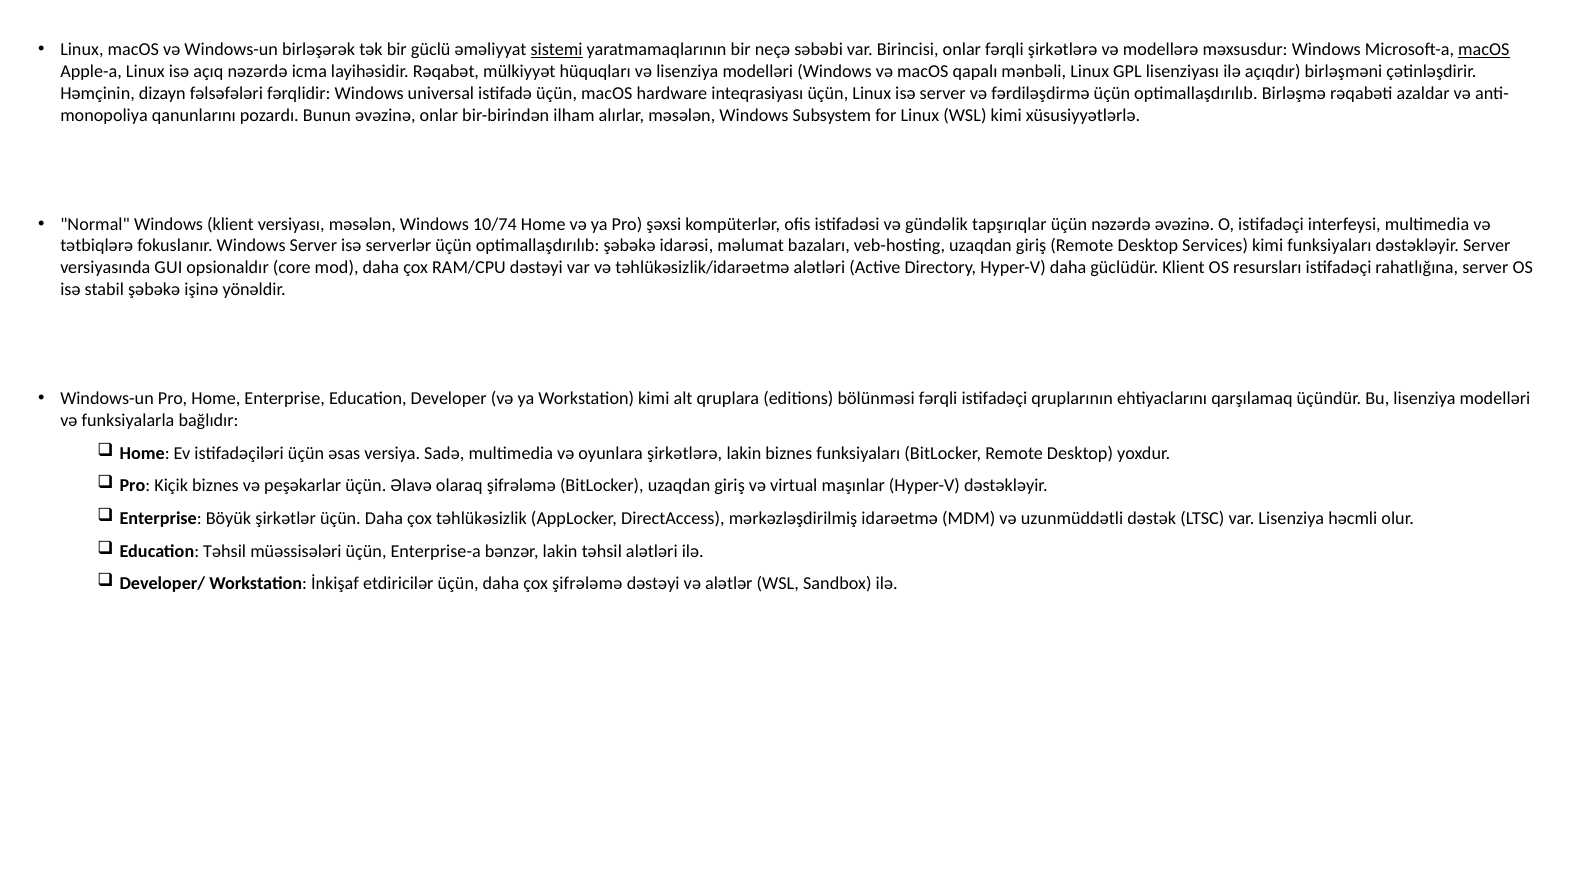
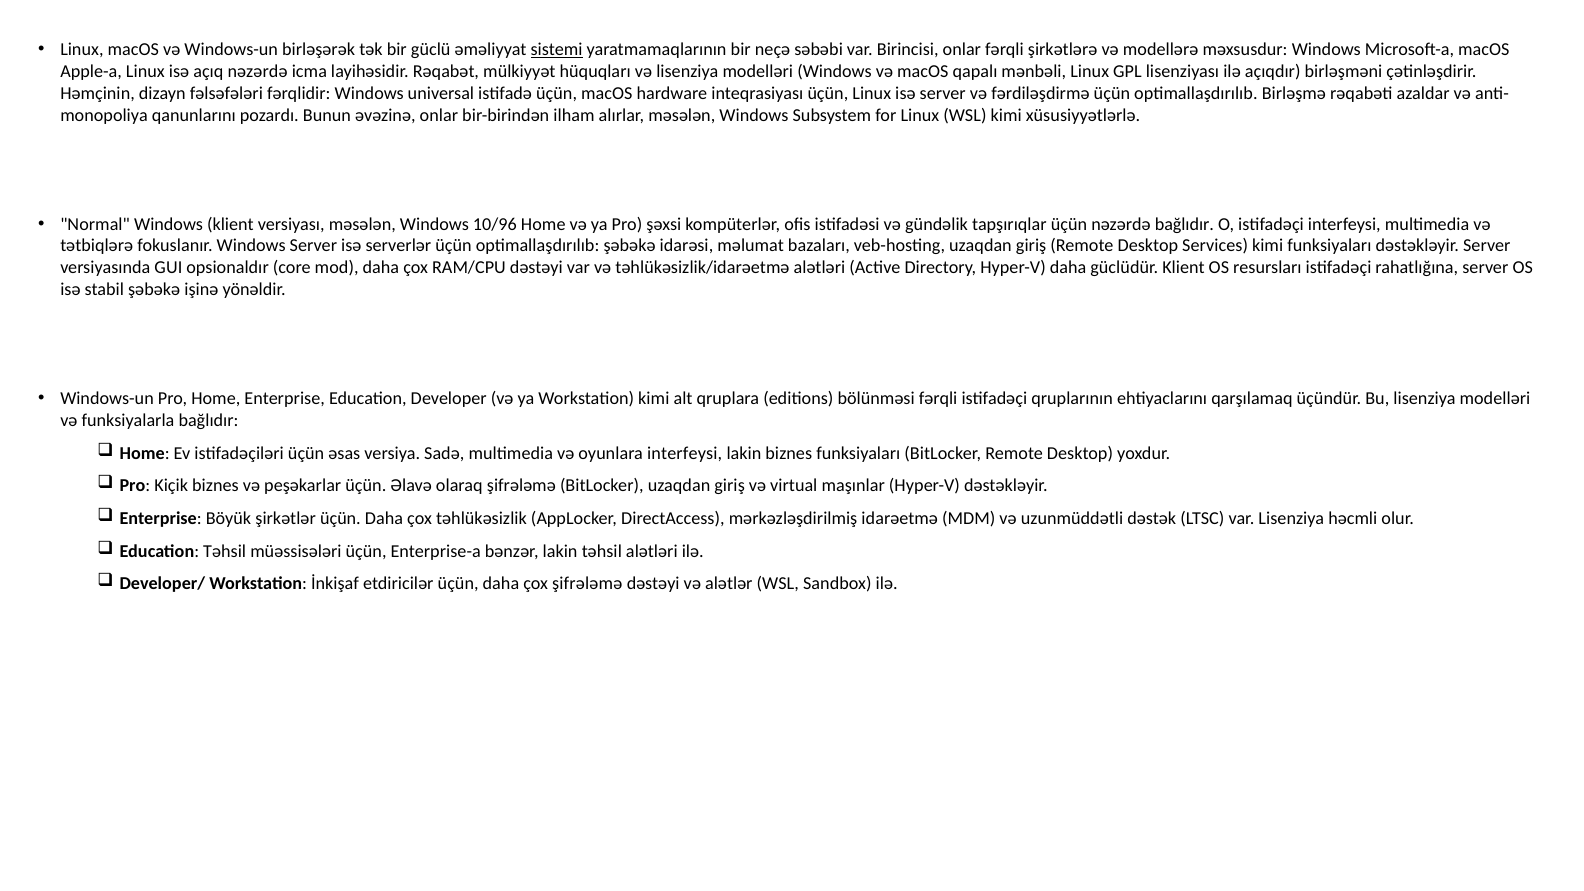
macOS underline: present -> none (1484, 50)
10/74: 10/74 -> 10/96 (495, 224)
nəzərdə əvəzinə: əvəzinə -> bağlıdır (1184, 224)
oyunlara şirkətlərə: şirkətlərə -> interfeysi (685, 453)
